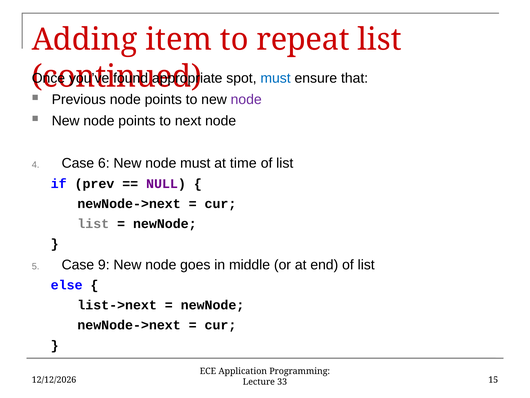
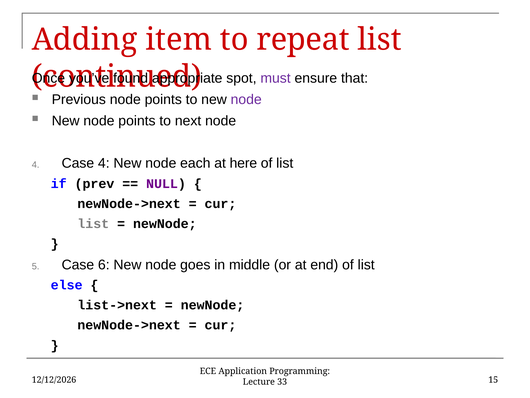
must colour: blue -> purple (276, 78)
Case 6: 6 -> 4 (104, 163)
node must: must -> each (195, 163)
time: time -> here (243, 163)
9: 9 -> 6 (104, 264)
